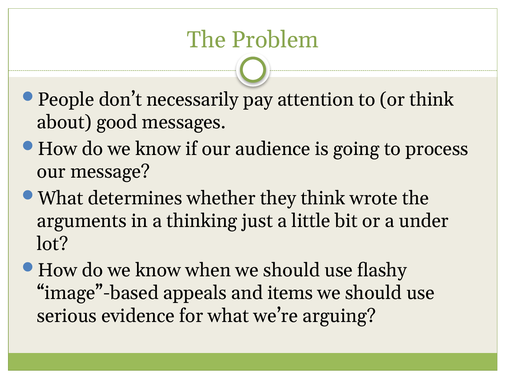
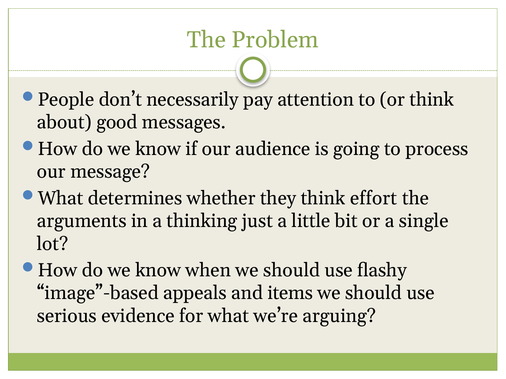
wrote: wrote -> effort (374, 198)
under: under -> single (424, 221)
